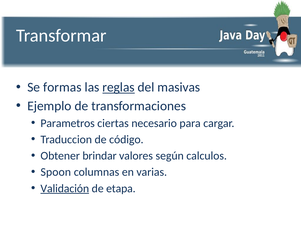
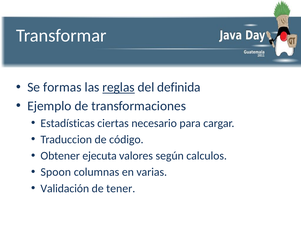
masivas: masivas -> definida (179, 88)
Parametros: Parametros -> Estadísticas (68, 124)
brindar: brindar -> ejecuta (100, 156)
Validación underline: present -> none (65, 189)
etapa: etapa -> tener (121, 189)
